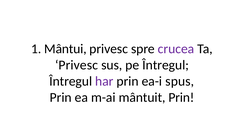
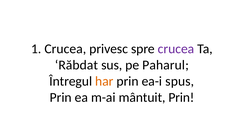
1 Mântui: Mântui -> Crucea (65, 49)
Privesc: Privesc -> Răbdat (77, 65)
pe Întregul: Întregul -> Paharul (166, 65)
har colour: purple -> orange (104, 81)
